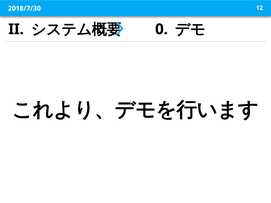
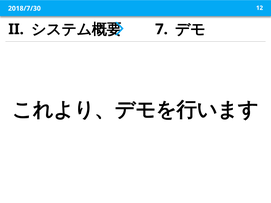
0: 0 -> 7 (161, 29)
